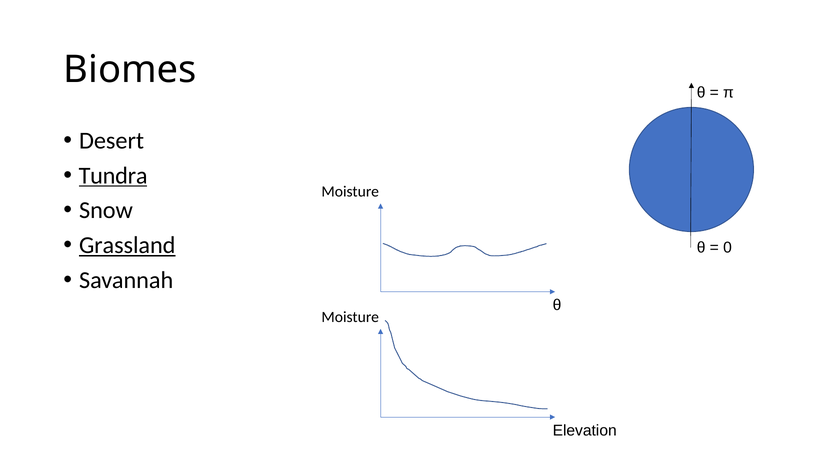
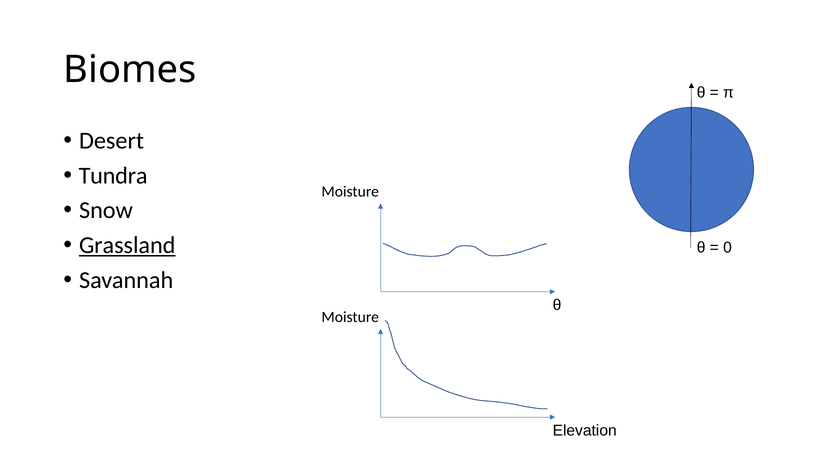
Tundra underline: present -> none (113, 176)
